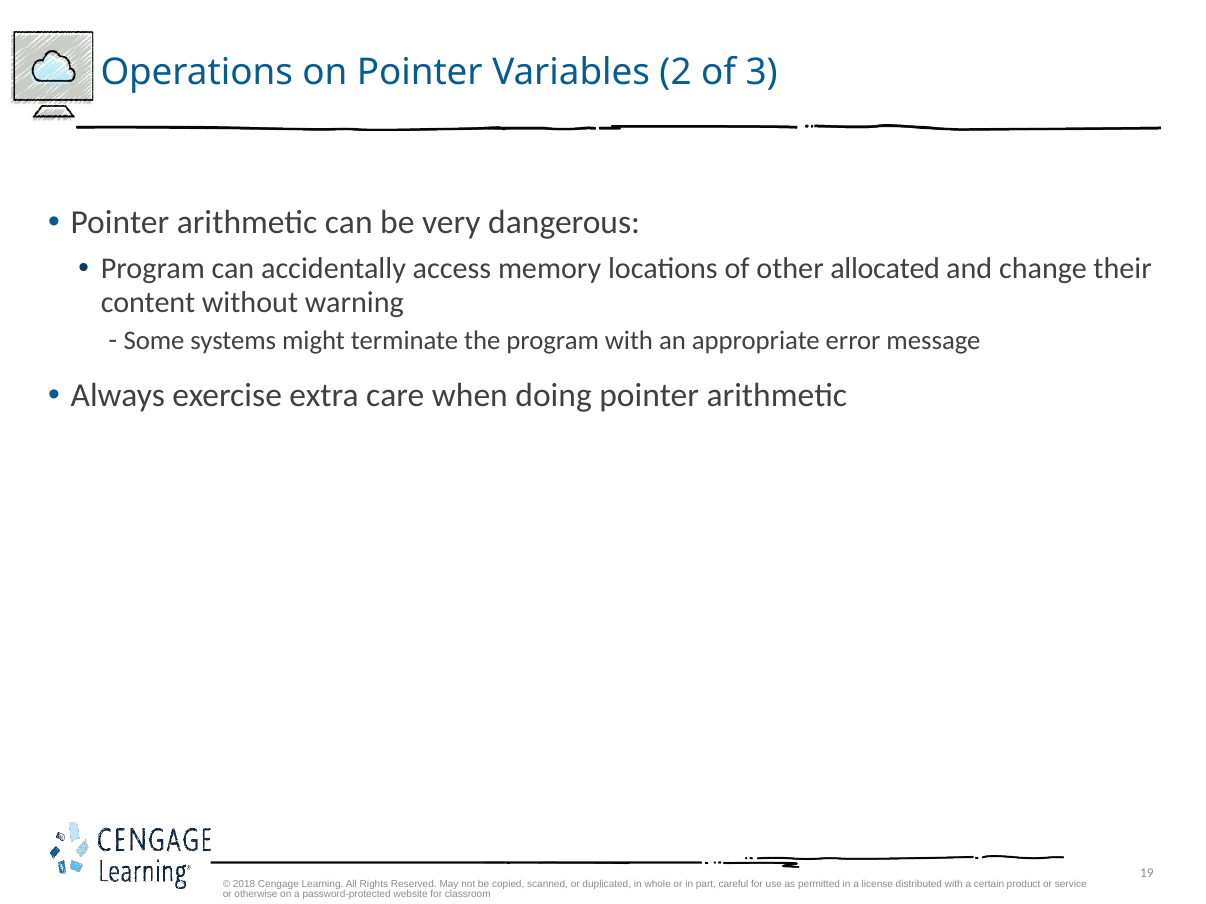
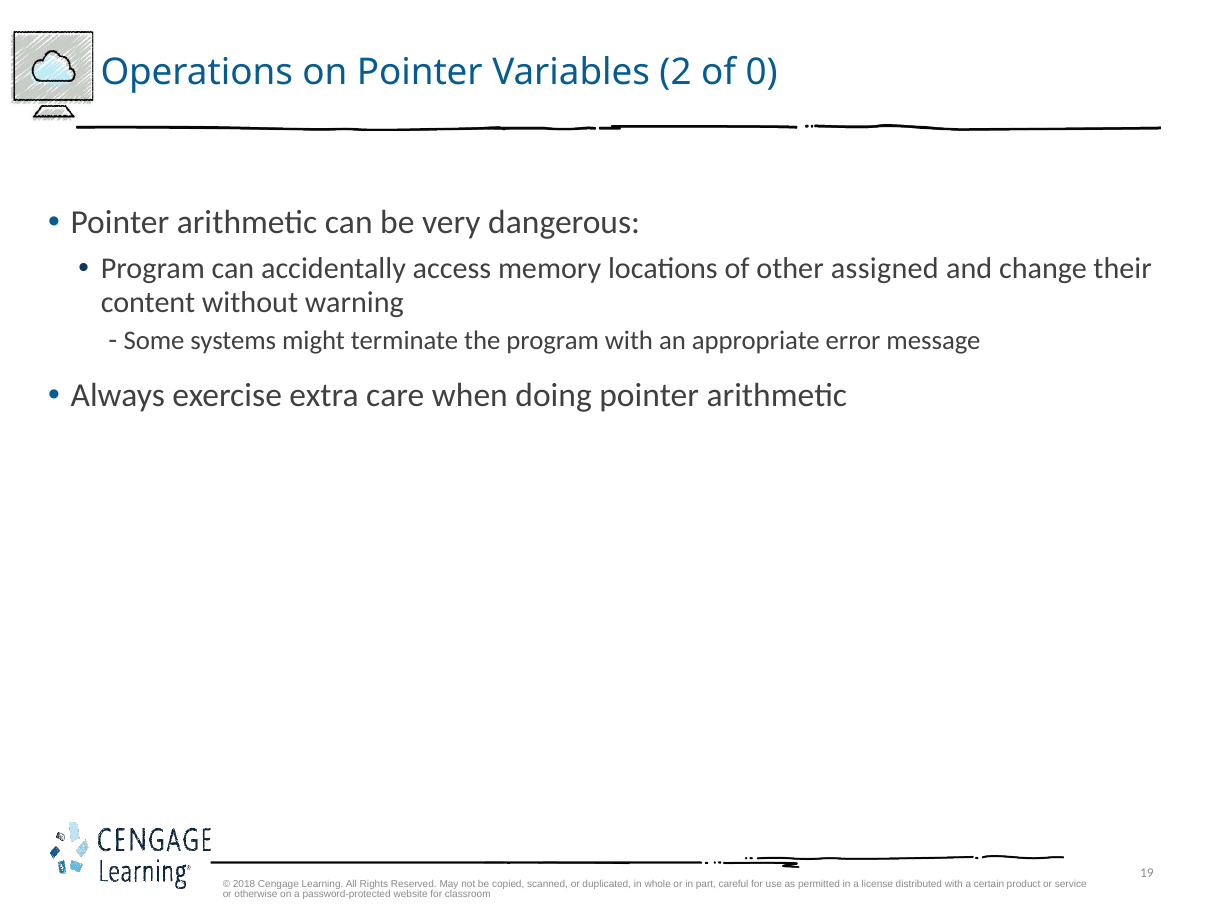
3: 3 -> 0 (762, 72)
allocated: allocated -> assigned (885, 269)
